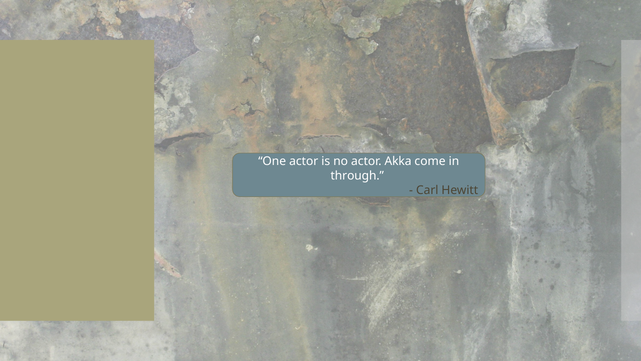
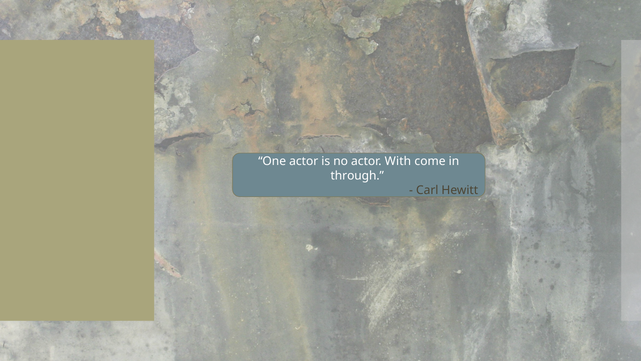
Akka: Akka -> With (398, 161)
